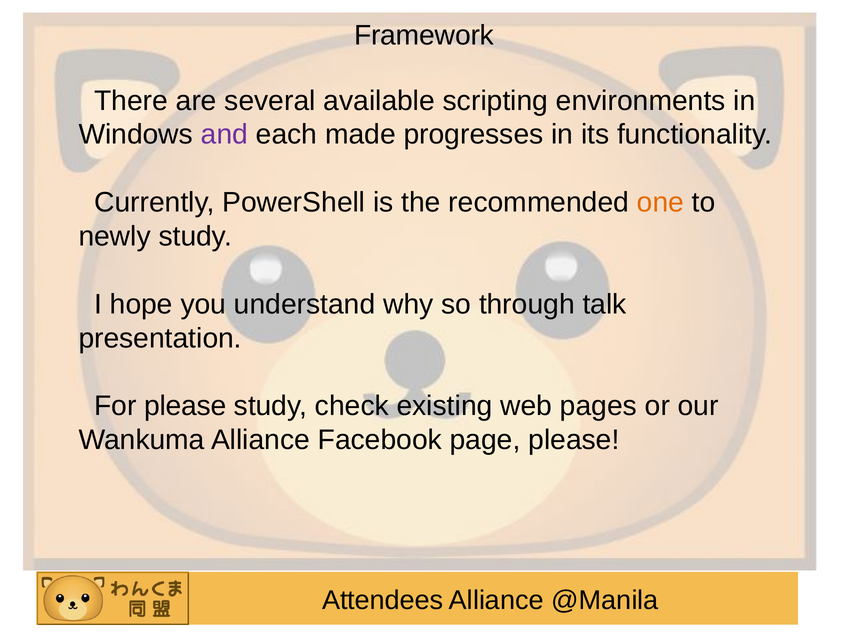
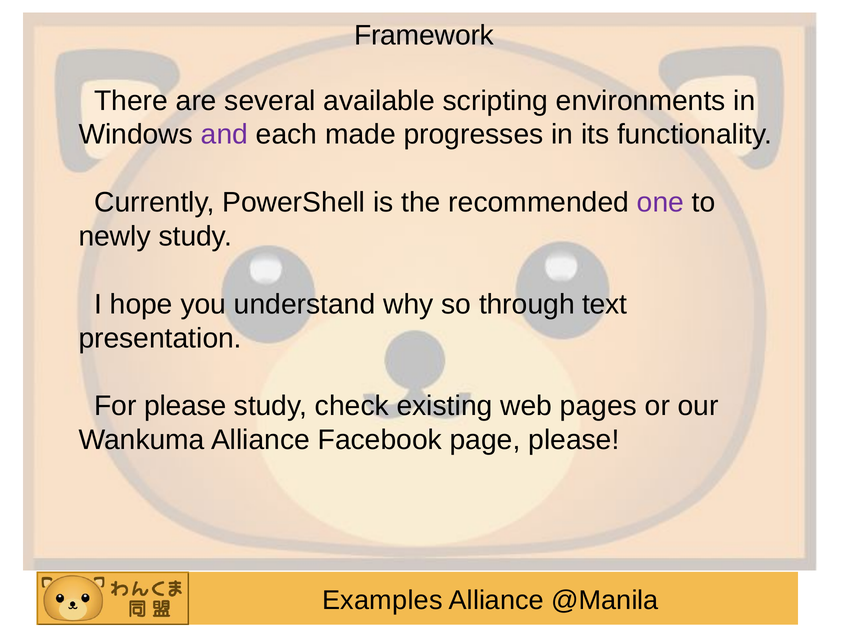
one colour: orange -> purple (661, 203)
talk: talk -> text (605, 304)
Attendees: Attendees -> Examples (382, 600)
